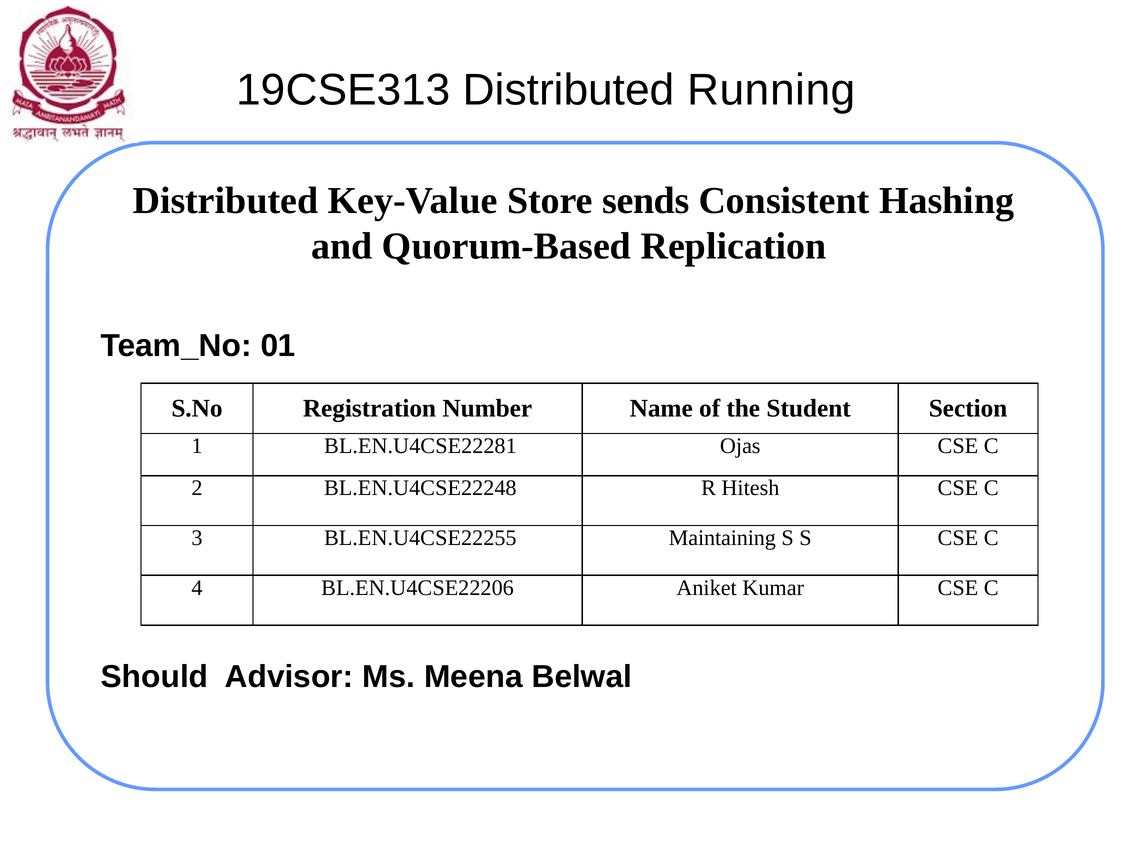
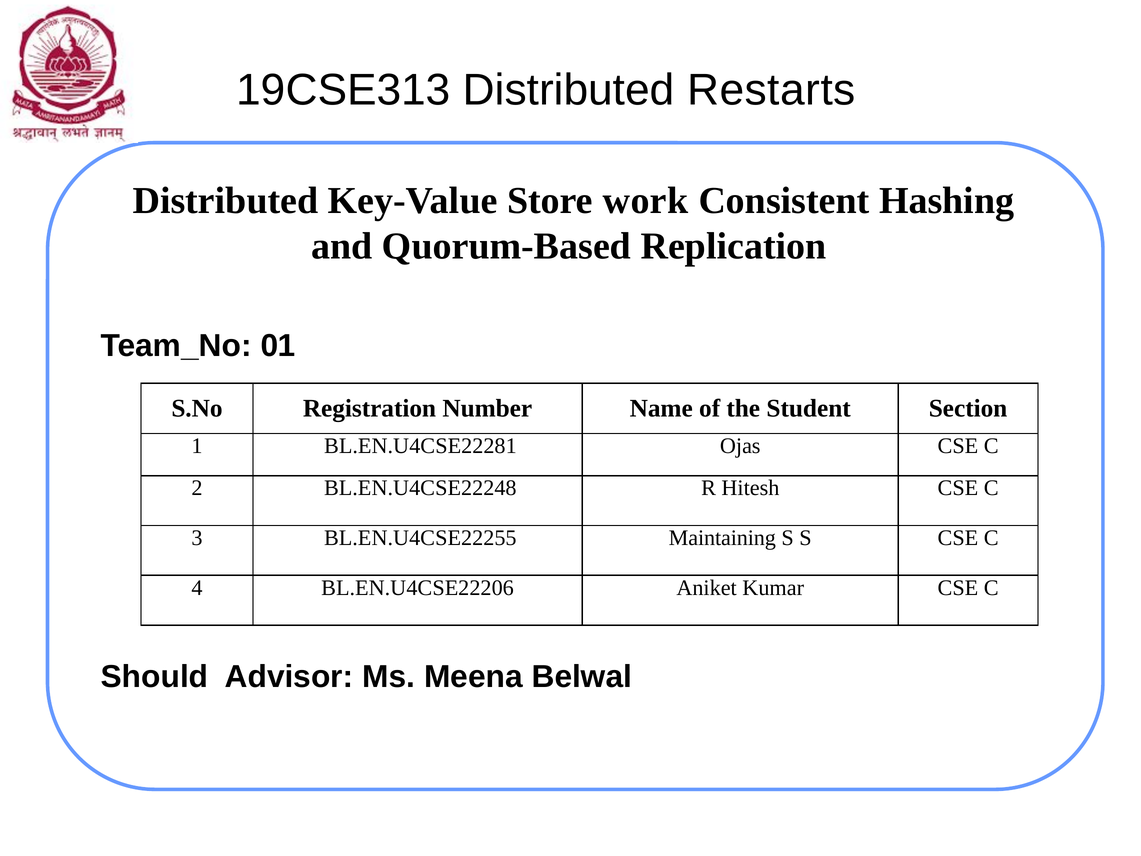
Running: Running -> Restarts (771, 90)
sends: sends -> work (646, 201)
